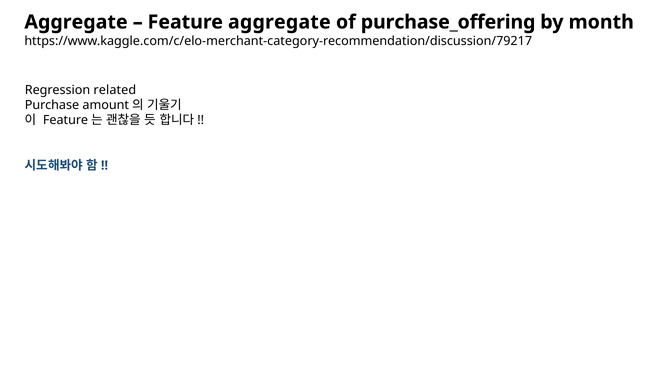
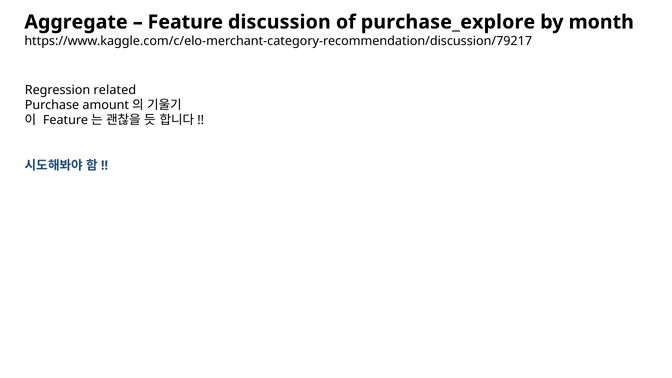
Feature aggregate: aggregate -> discussion (279, 22)
purchase_offering: purchase_offering -> purchase_explore (448, 22)
